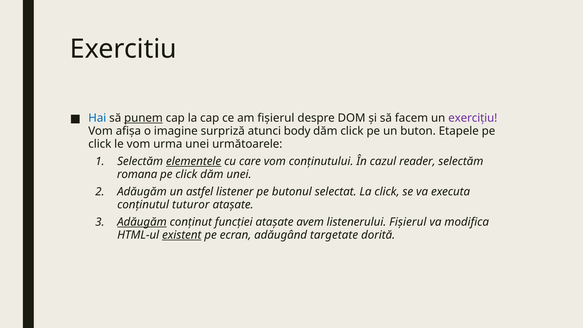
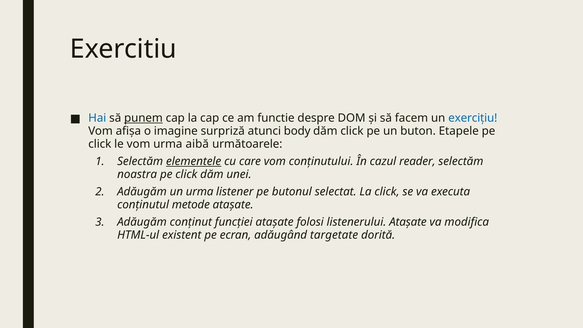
am fișierul: fișierul -> functie (276, 118)
exercițiu colour: purple -> blue (473, 118)
urma unei: unei -> aibă (197, 144)
romana: romana -> noastra (137, 174)
un astfel: astfel -> urma (200, 192)
tuturor: tuturor -> metode (191, 205)
Adăugăm underline: present -> none (142, 222)
avem: avem -> folosi (310, 222)
listenerului Fișierul: Fișierul -> Atașate (408, 222)
existent underline: present -> none (182, 235)
